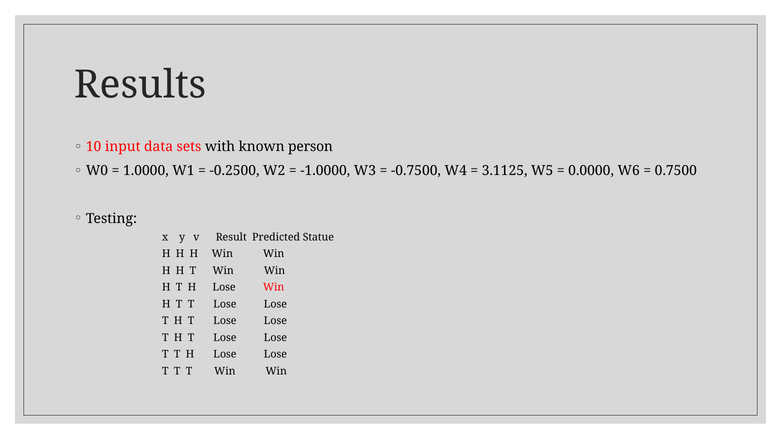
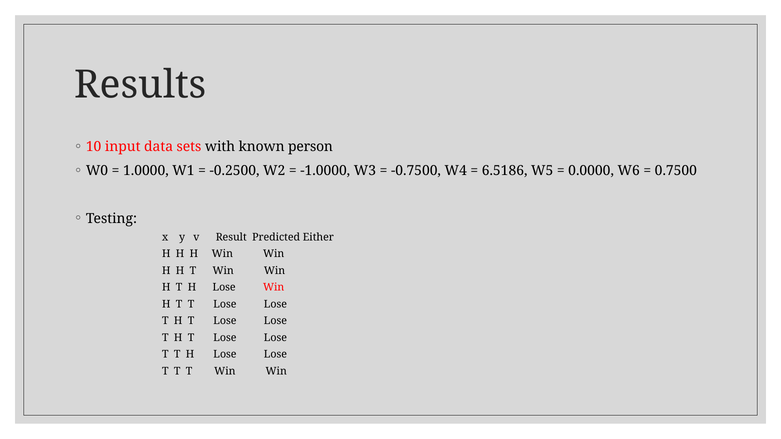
3.1125: 3.1125 -> 6.5186 (505, 171)
Statue: Statue -> Either (318, 237)
